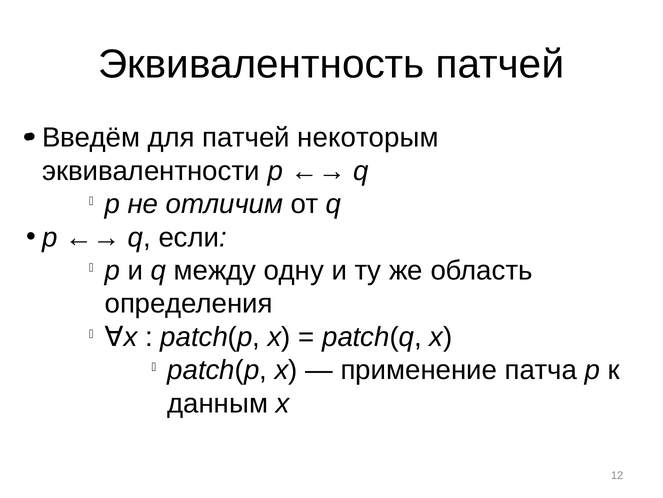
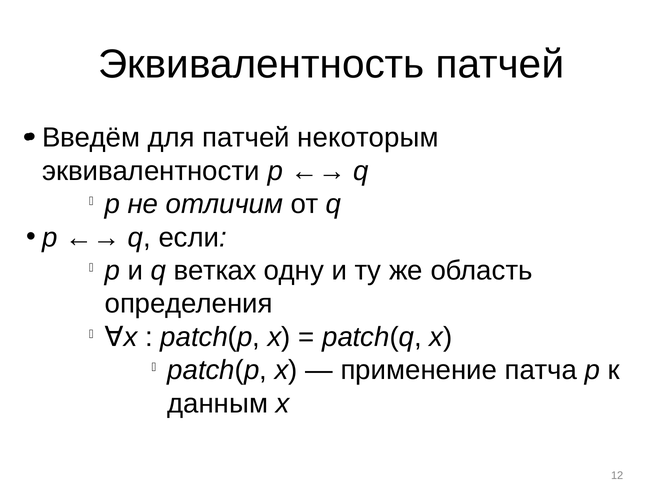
между: между -> ветках (215, 270)
